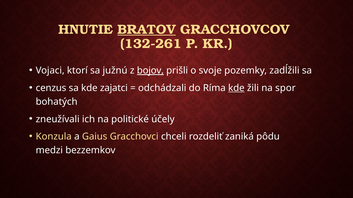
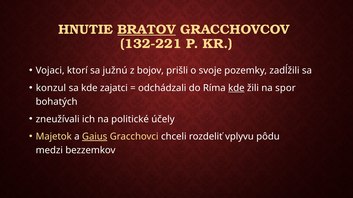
132-261: 132-261 -> 132-221 (151, 44)
bojov underline: present -> none (150, 71)
cenzus: cenzus -> konzul (51, 88)
Konzula: Konzula -> Majetok (54, 137)
Gaius underline: none -> present (95, 137)
zaniká: zaniká -> vplyvu (239, 137)
